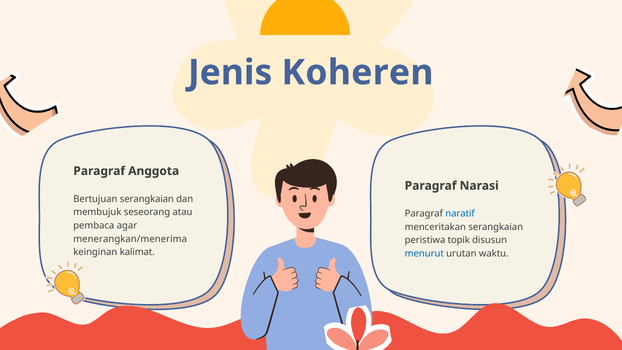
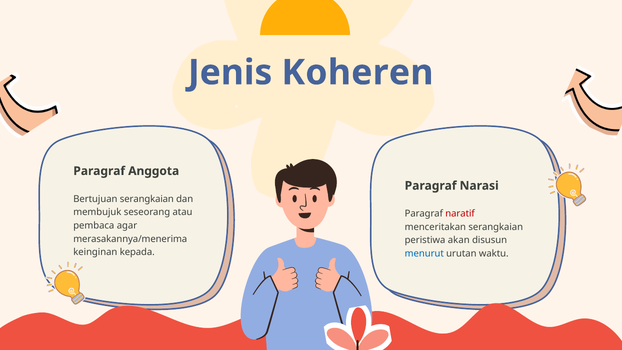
naratif colour: blue -> red (460, 214)
menerangkan/menerima: menerangkan/menerima -> merasakannya/menerima (130, 239)
topik: topik -> akan (459, 240)
kalimat: kalimat -> kepada (137, 252)
